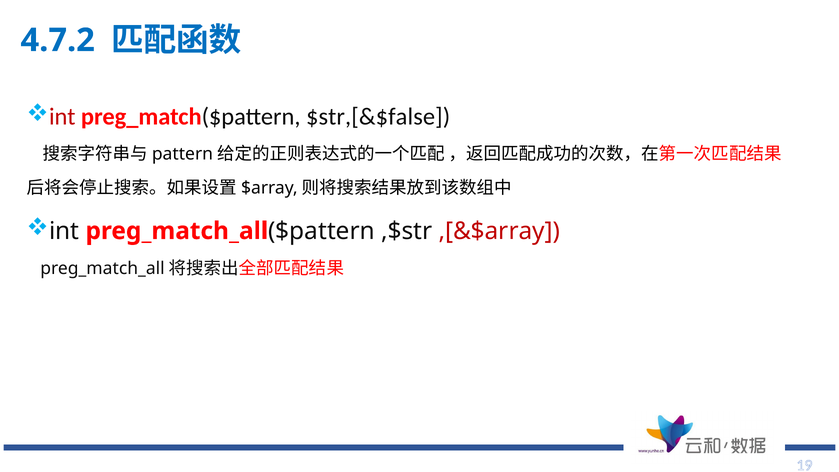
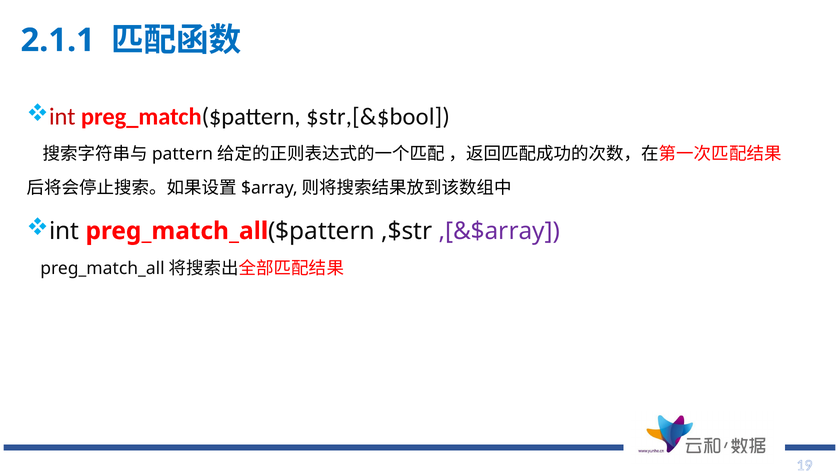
4.7.2: 4.7.2 -> 2.1.1 (58, 40)
$str,[&$false: $str,[&$false -> $str,[&$bool (378, 117)
,[&$array colour: red -> purple (499, 231)
